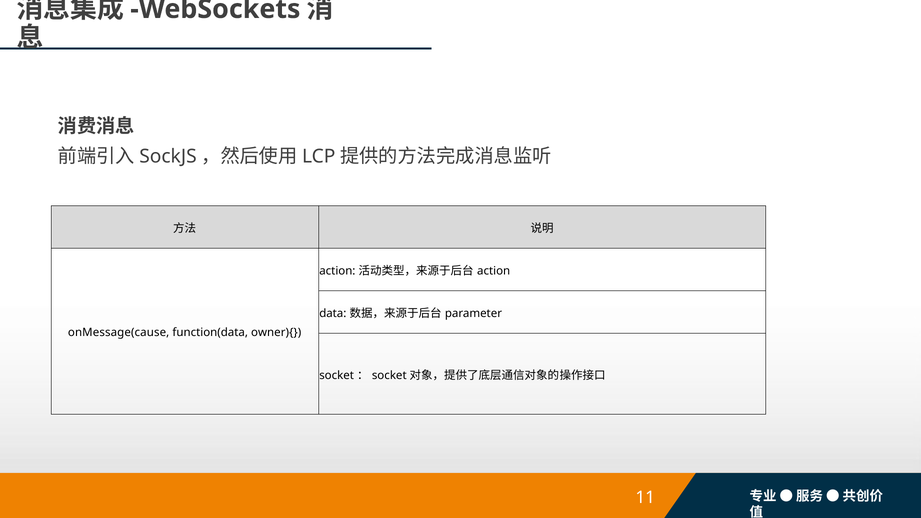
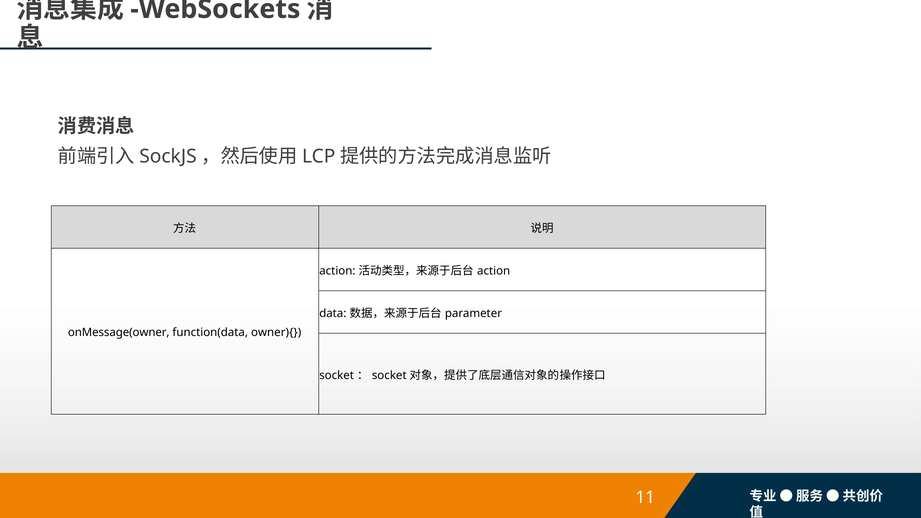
onMessage(cause: onMessage(cause -> onMessage(owner (119, 332)
